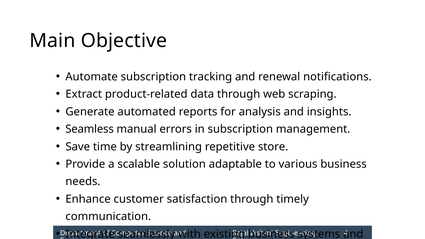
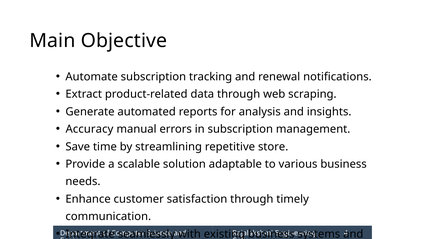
Seamless: Seamless -> Accuracy (89, 129)
